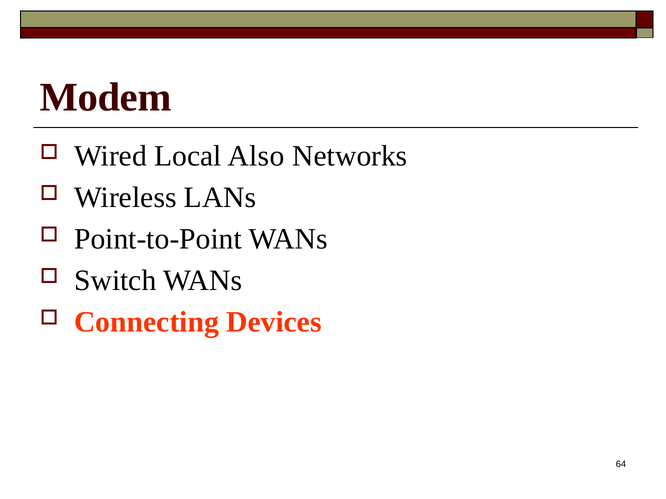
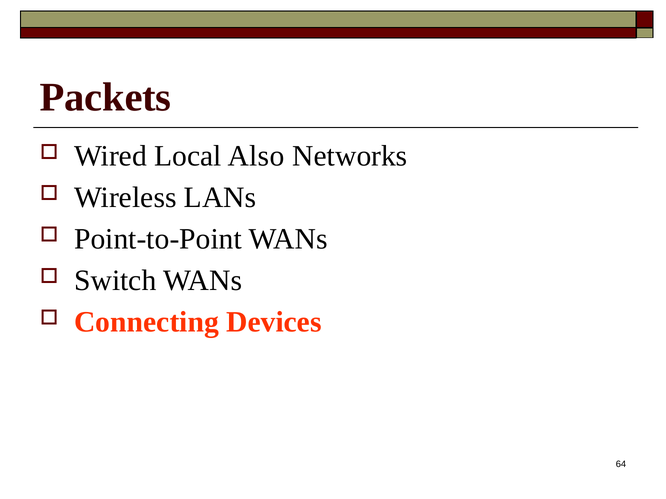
Modem: Modem -> Packets (106, 97)
